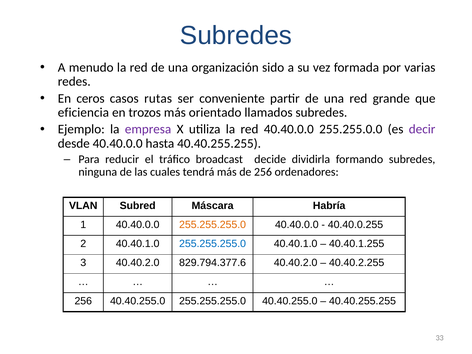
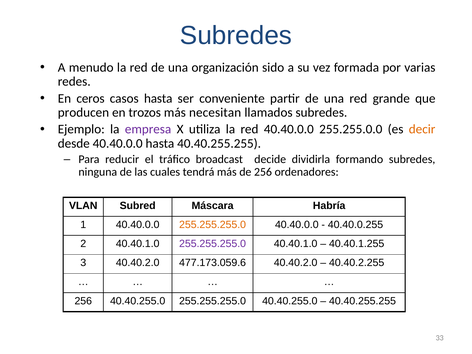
casos rutas: rutas -> hasta (158, 98)
eficiencia: eficiencia -> producen (83, 113)
orientado: orientado -> necesitan (215, 113)
decir colour: purple -> orange (422, 129)
255.255.255.0 colour: blue -> purple (213, 244)
829.794.377.6: 829.794.377.6 -> 477.173.059.6 (213, 263)
